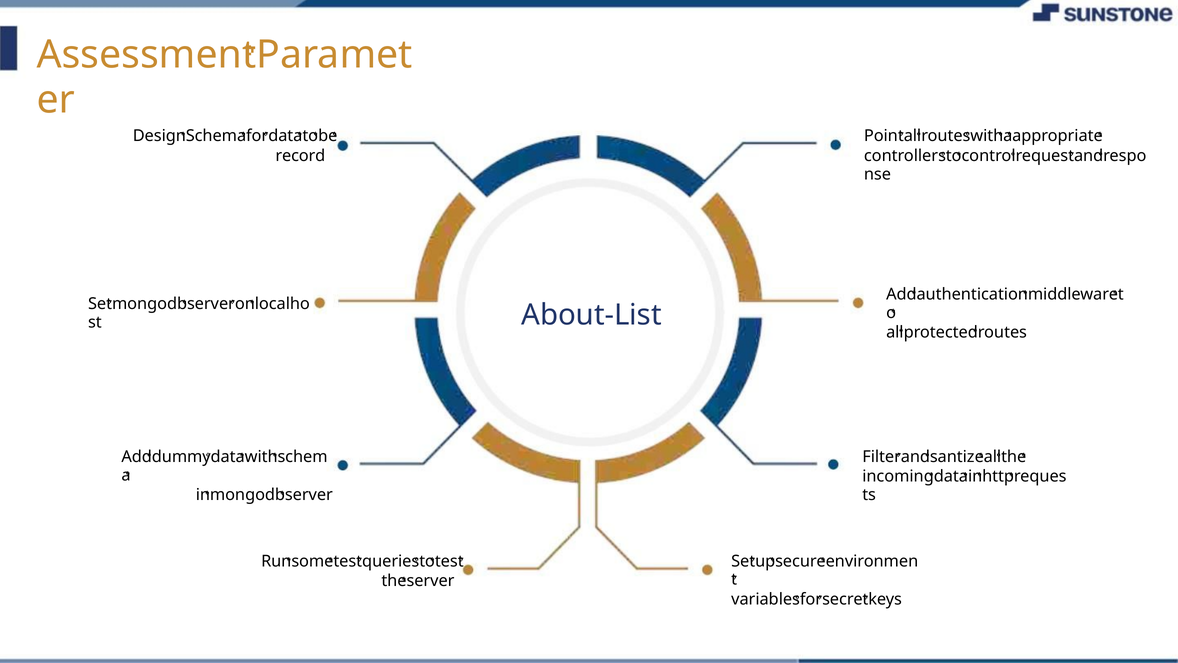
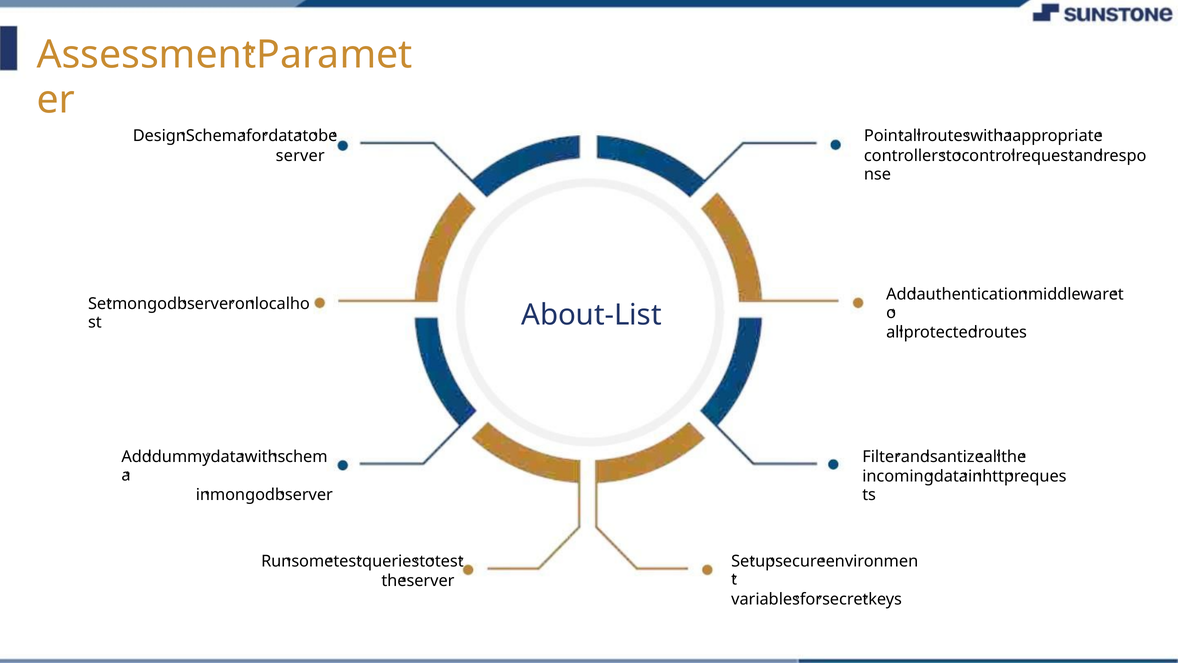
record: record -> server (300, 156)
